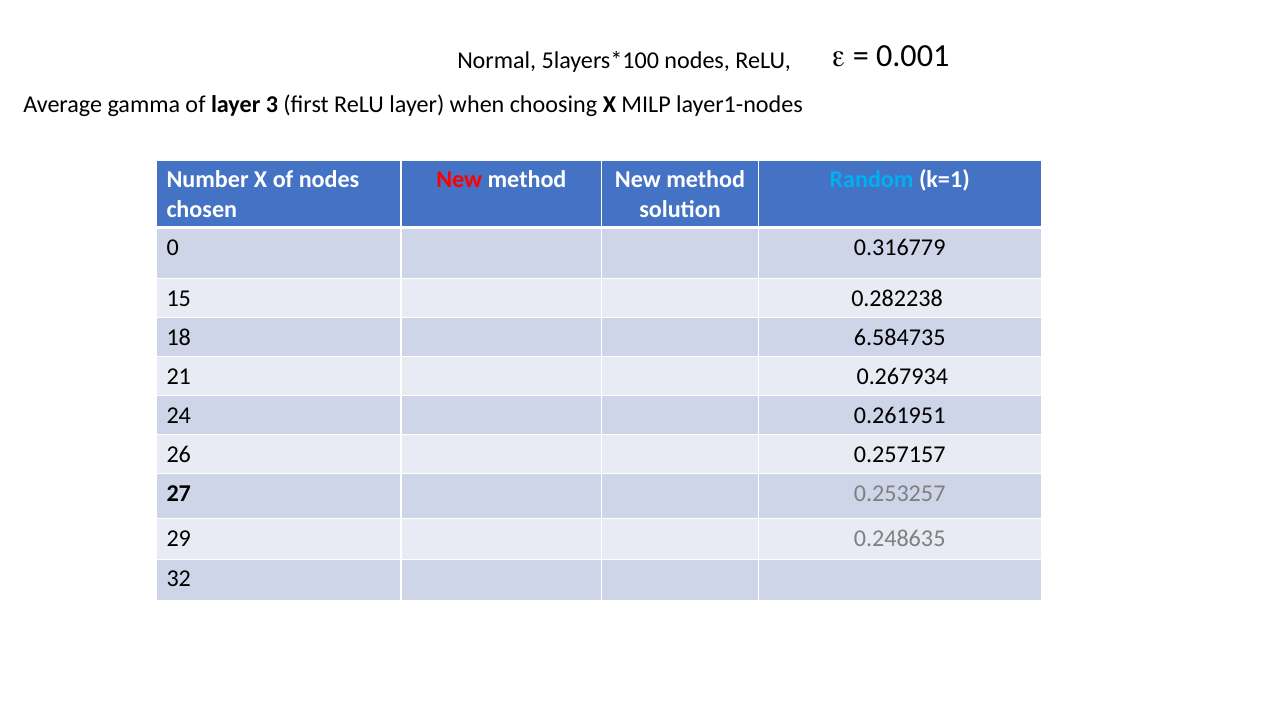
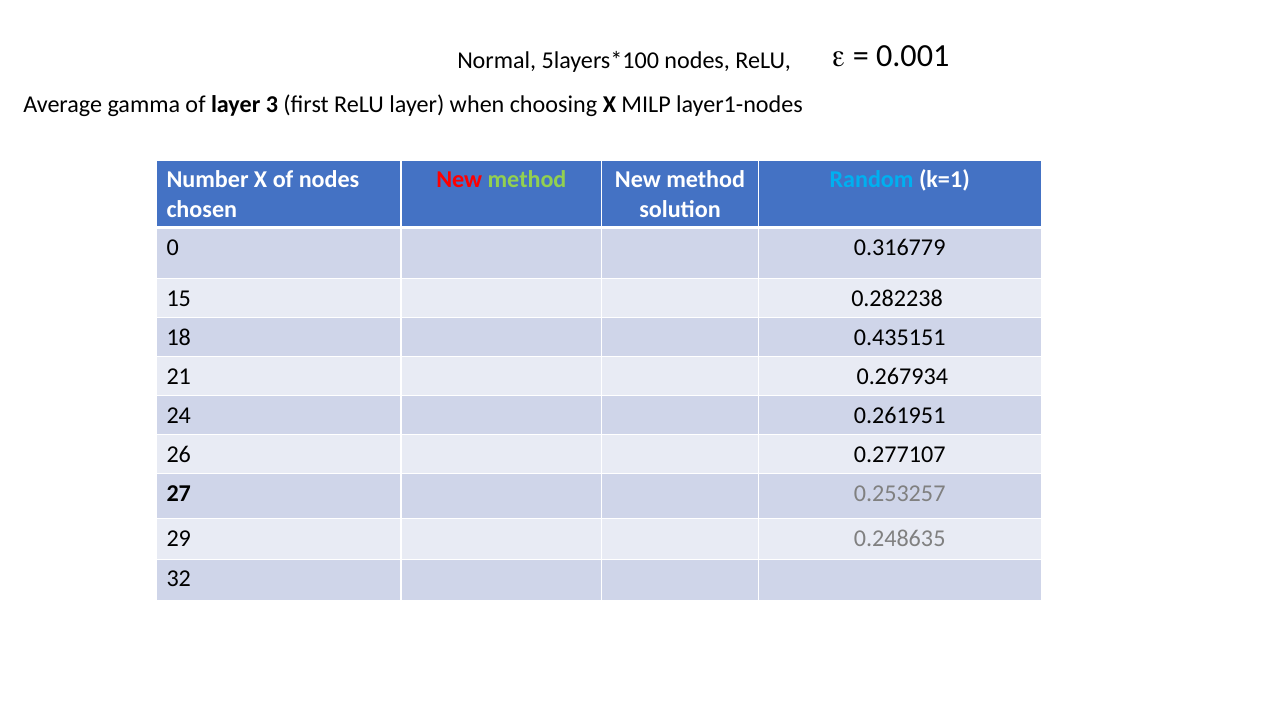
method colour: white -> light green (527, 180)
6.584735: 6.584735 -> 0.435151 (900, 337)
0.257157: 0.257157 -> 0.277107 (900, 454)
